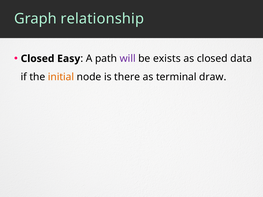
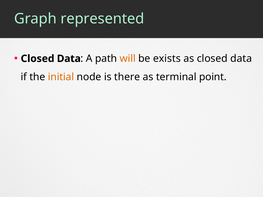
relationship: relationship -> represented (102, 19)
Easy: Easy -> Data (69, 59)
will colour: purple -> orange (128, 59)
draw: draw -> point (213, 77)
